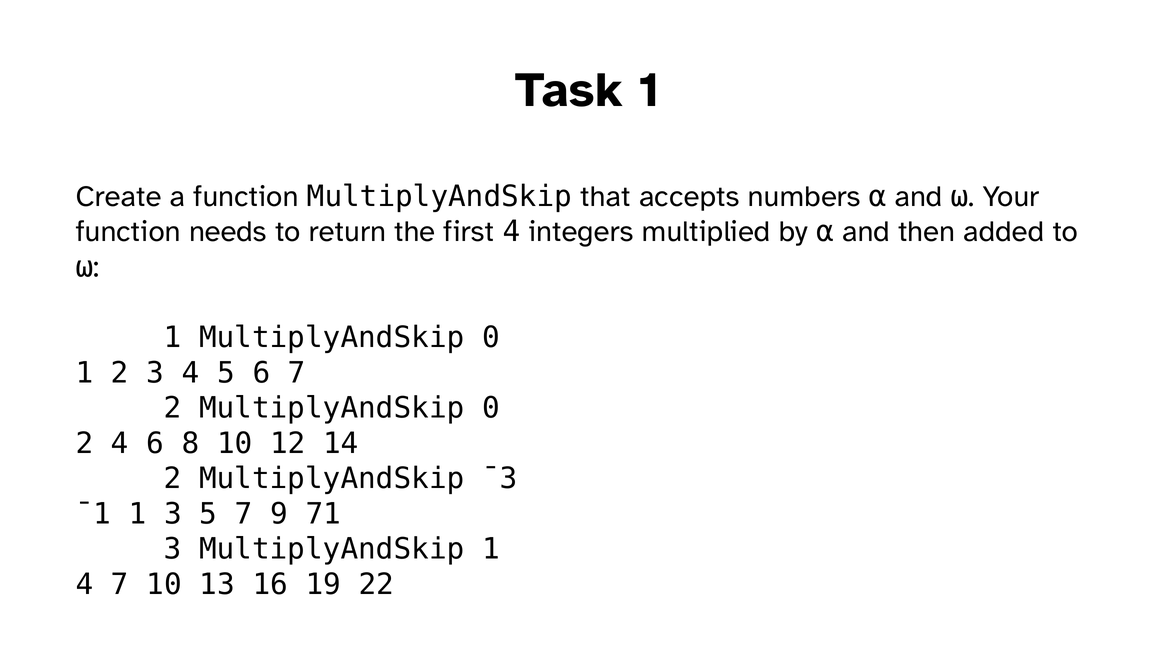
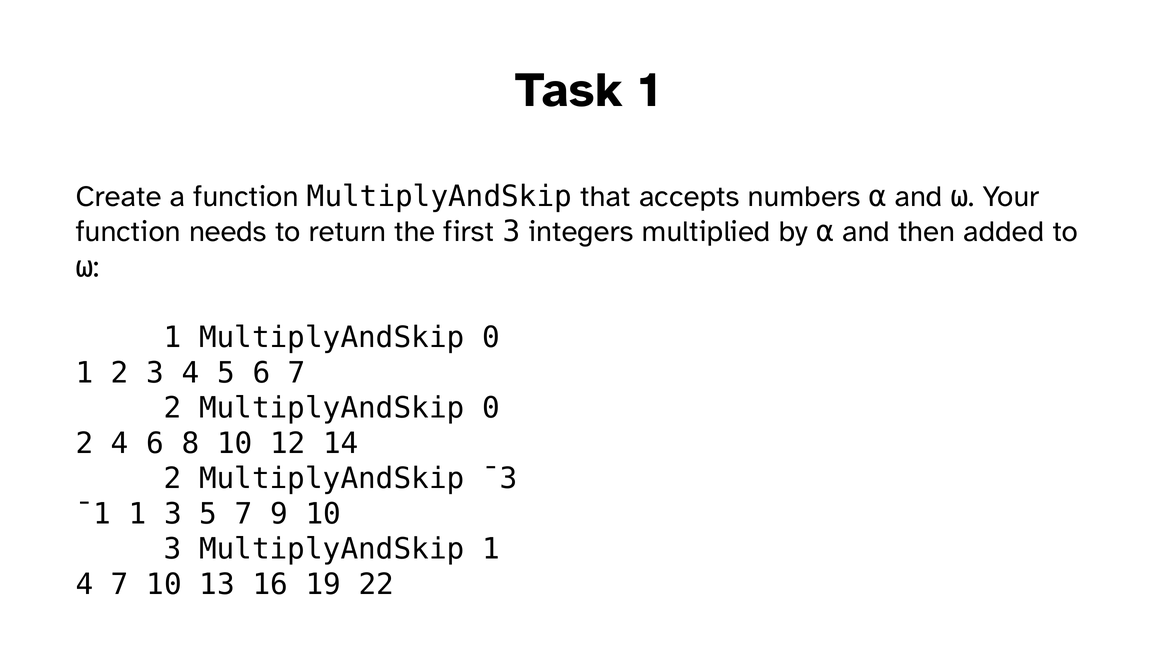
first 4: 4 -> 3 (511, 232)
9 71: 71 -> 10 (323, 514)
